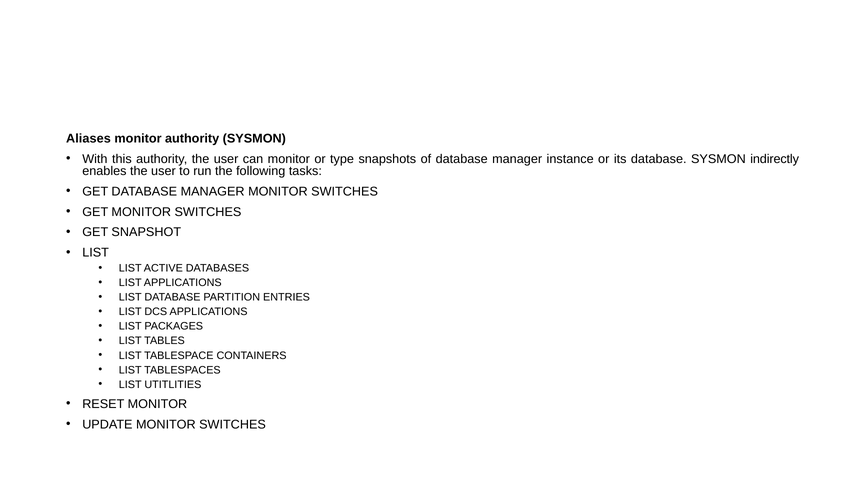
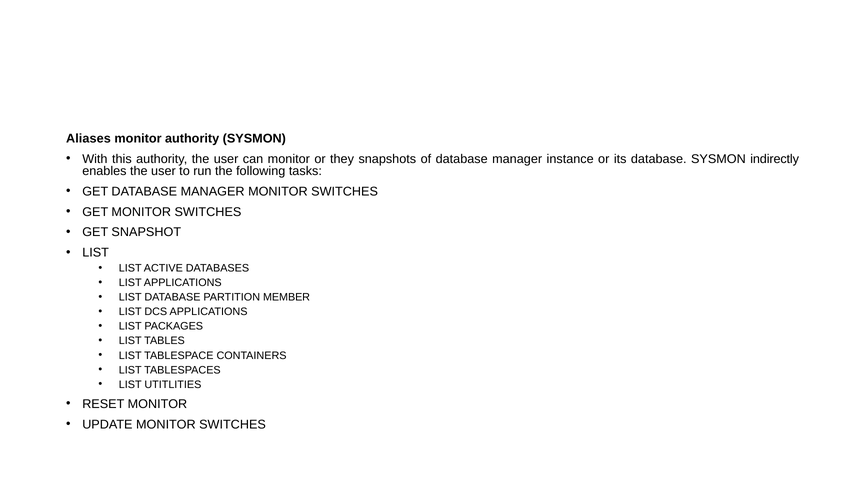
type: type -> they (342, 159)
ENTRIES: ENTRIES -> MEMBER (287, 297)
